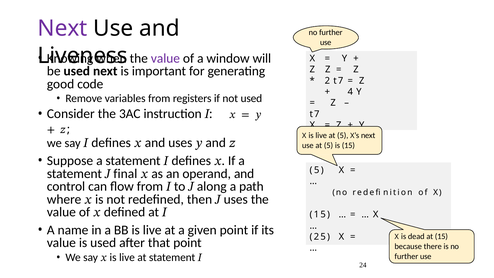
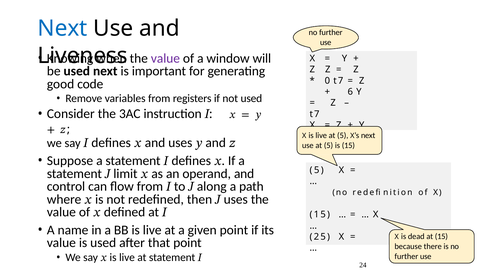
Next colour: purple -> blue (63, 28)
2: 2 -> 0 (327, 81)
4: 4 -> 6 (350, 92)
final: final -> limit (125, 174)
